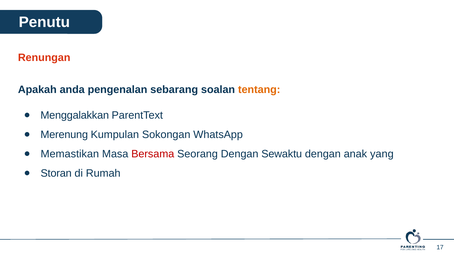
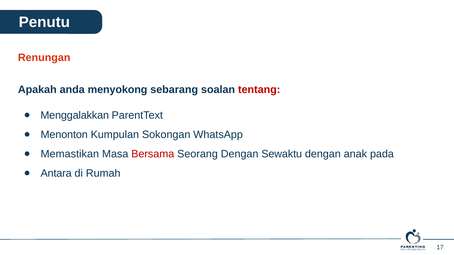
pengenalan: pengenalan -> menyokong (118, 90)
tentang colour: orange -> red (259, 90)
Merenung: Merenung -> Menonton (64, 135)
yang: yang -> pada (382, 154)
Storan: Storan -> Antara (56, 173)
